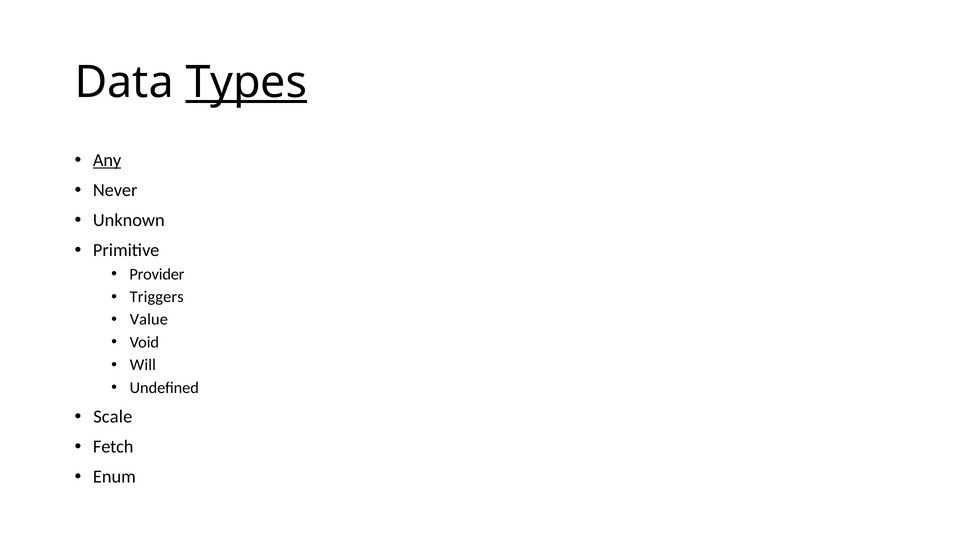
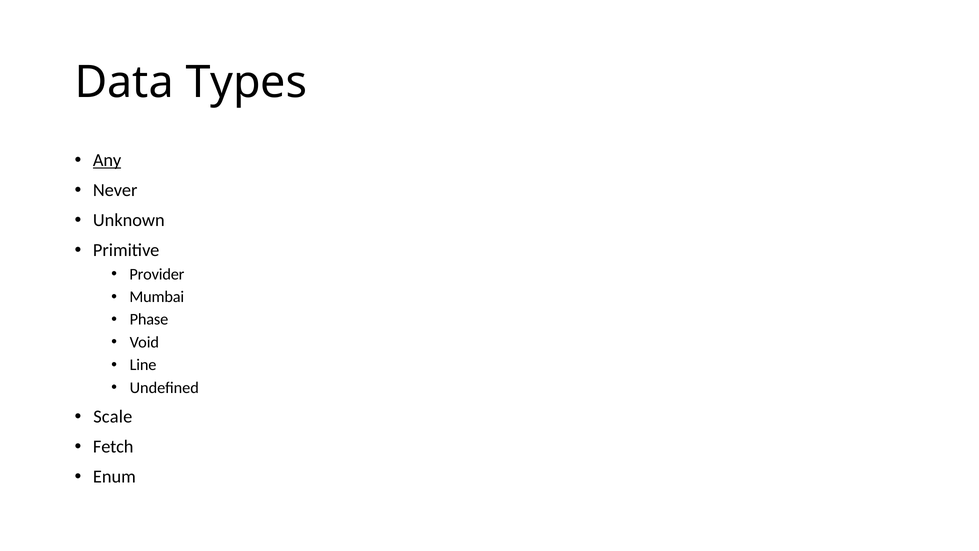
Types underline: present -> none (246, 82)
Triggers: Triggers -> Mumbai (157, 297)
Value: Value -> Phase (149, 319)
Will: Will -> Line (143, 365)
